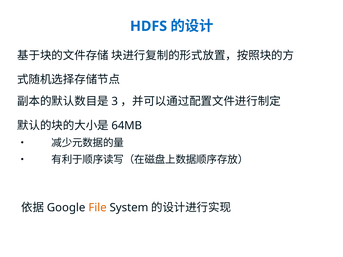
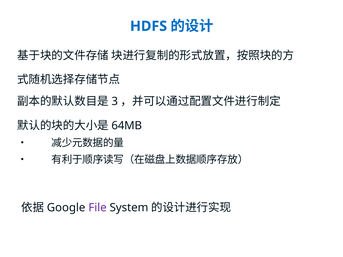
File colour: orange -> purple (98, 208)
